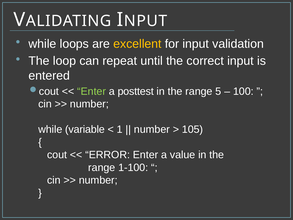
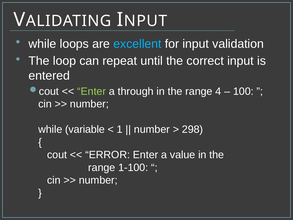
excellent colour: yellow -> light blue (137, 44)
posttest: posttest -> through (136, 91)
5: 5 -> 4 (218, 91)
105: 105 -> 298 (193, 129)
